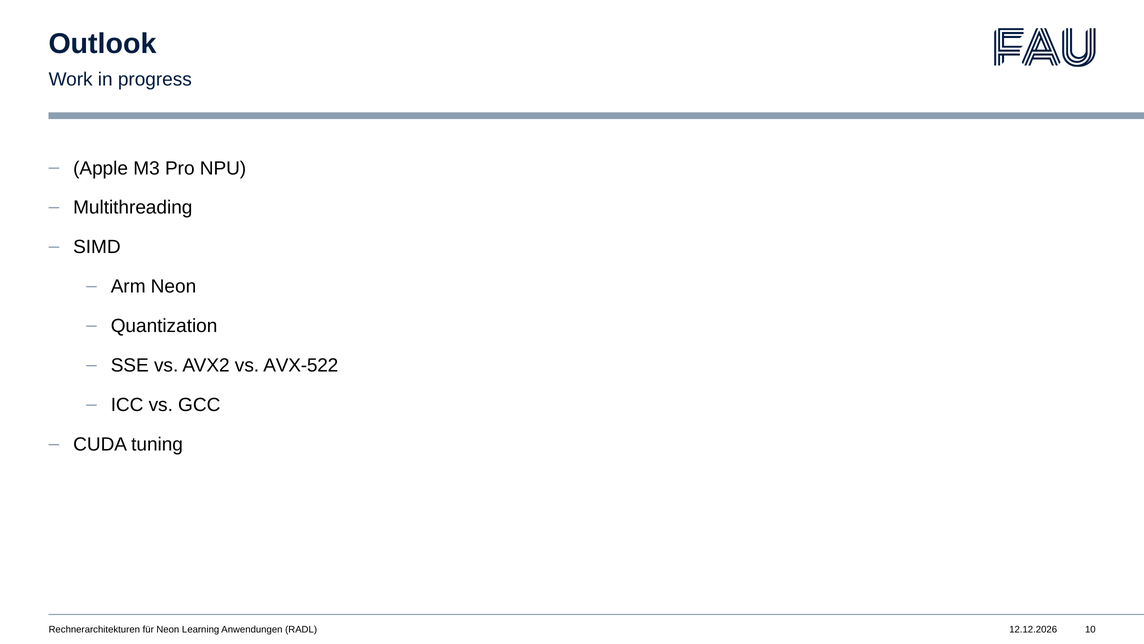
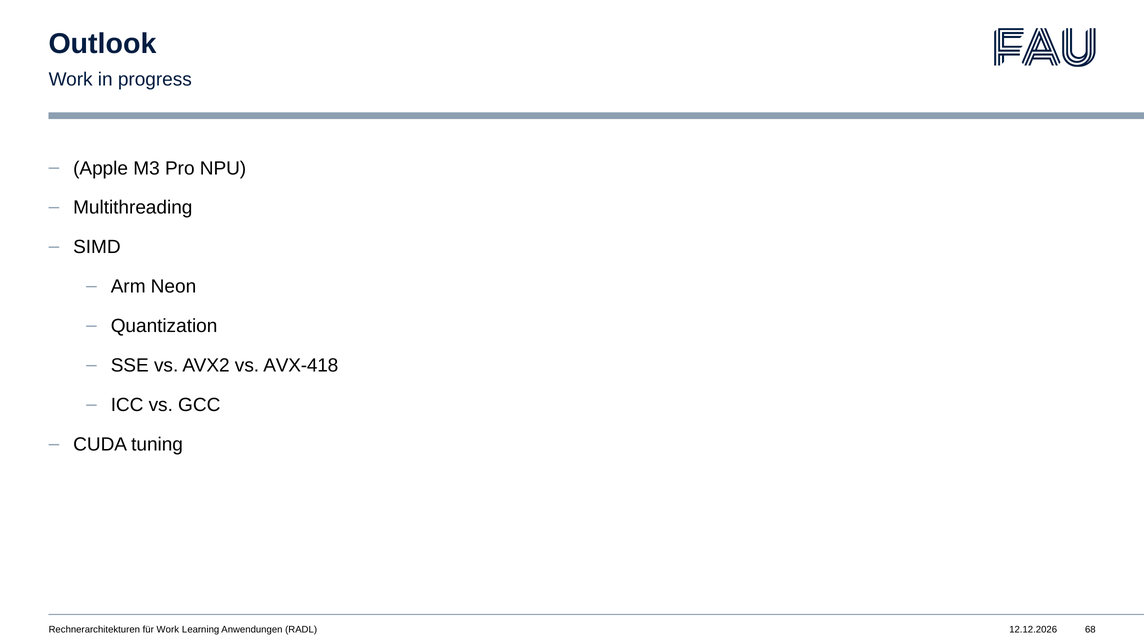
AVX-522: AVX-522 -> AVX-418 (301, 365)
für Neon: Neon -> Work (168, 629)
10: 10 -> 68 (1090, 629)
